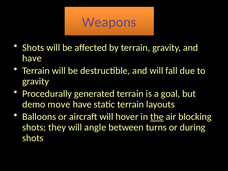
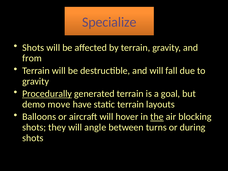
Weapons: Weapons -> Specialize (109, 22)
have: have -> from (32, 58)
Procedurally underline: none -> present (47, 94)
